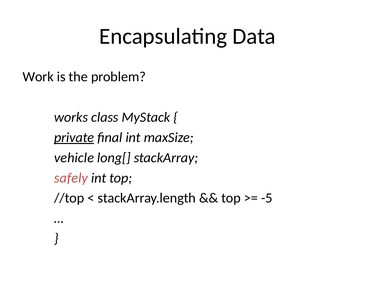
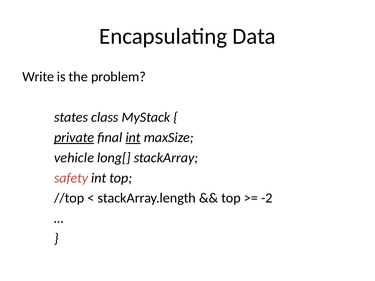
Work: Work -> Write (38, 77)
works: works -> states (71, 117)
int underline: none -> present (133, 138)
safely: safely -> safety (71, 178)
-5: -5 -> -2 (267, 198)
